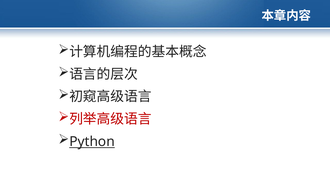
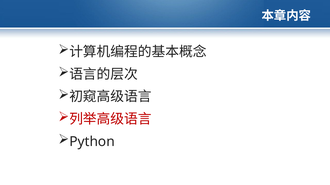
Python underline: present -> none (92, 142)
